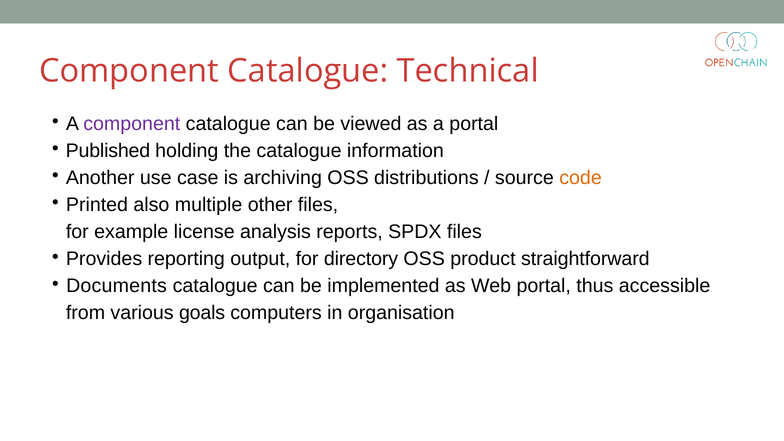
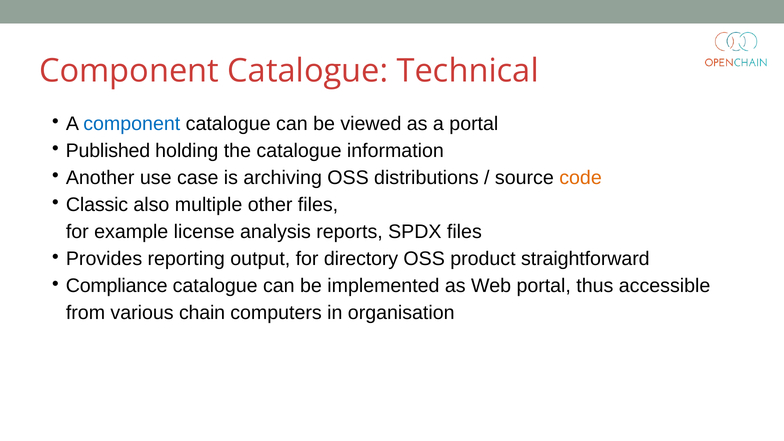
component colour: purple -> blue (132, 124)
Printed: Printed -> Classic (97, 205)
Documents: Documents -> Compliance (117, 286)
goals: goals -> chain (202, 313)
